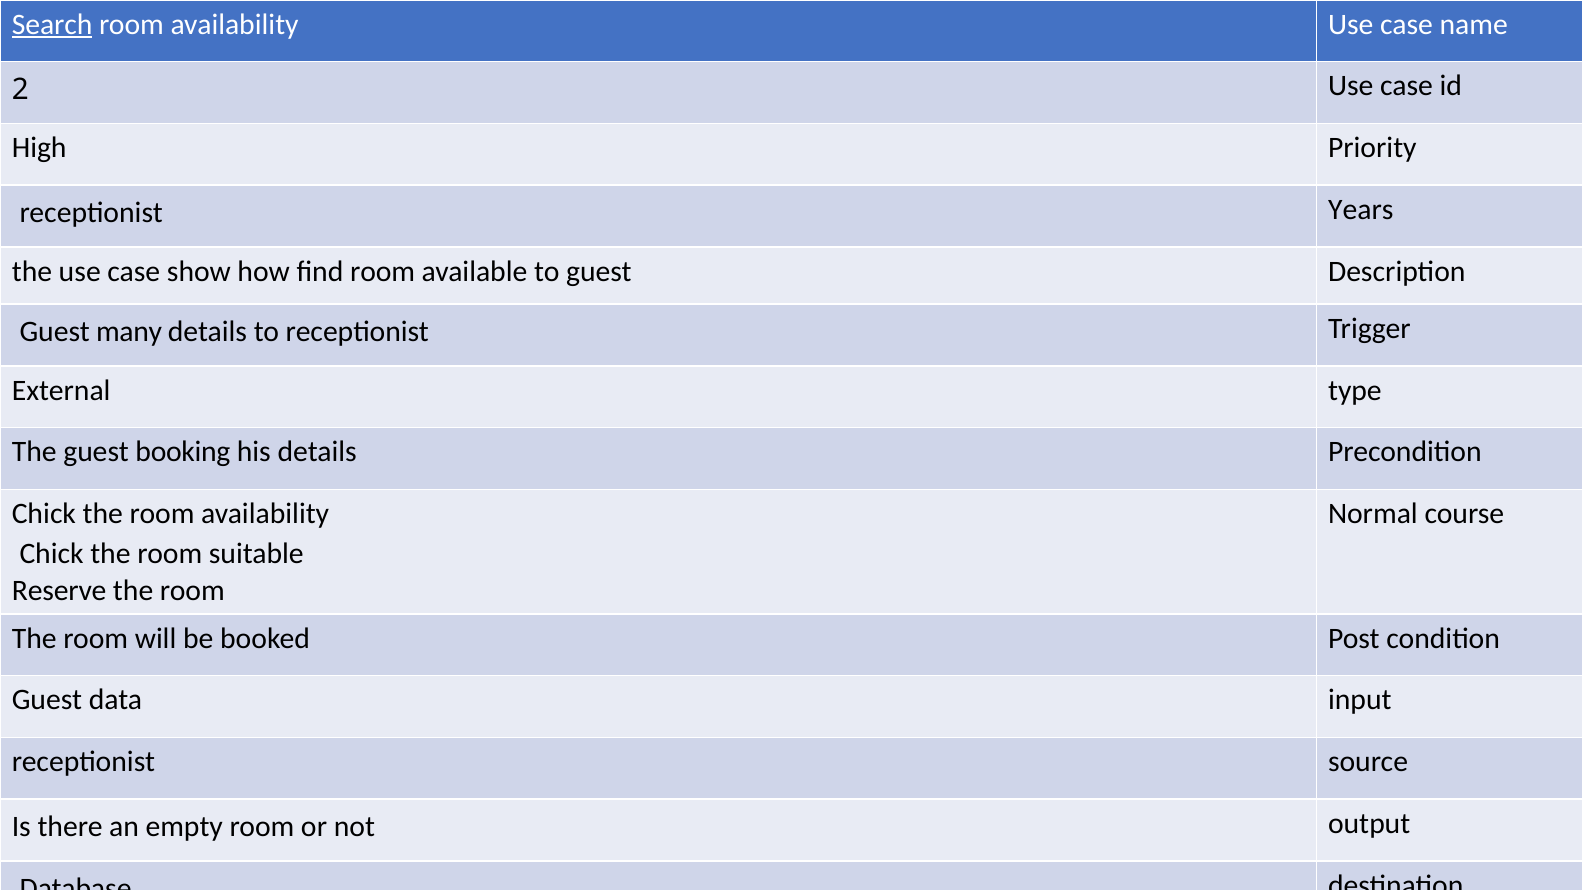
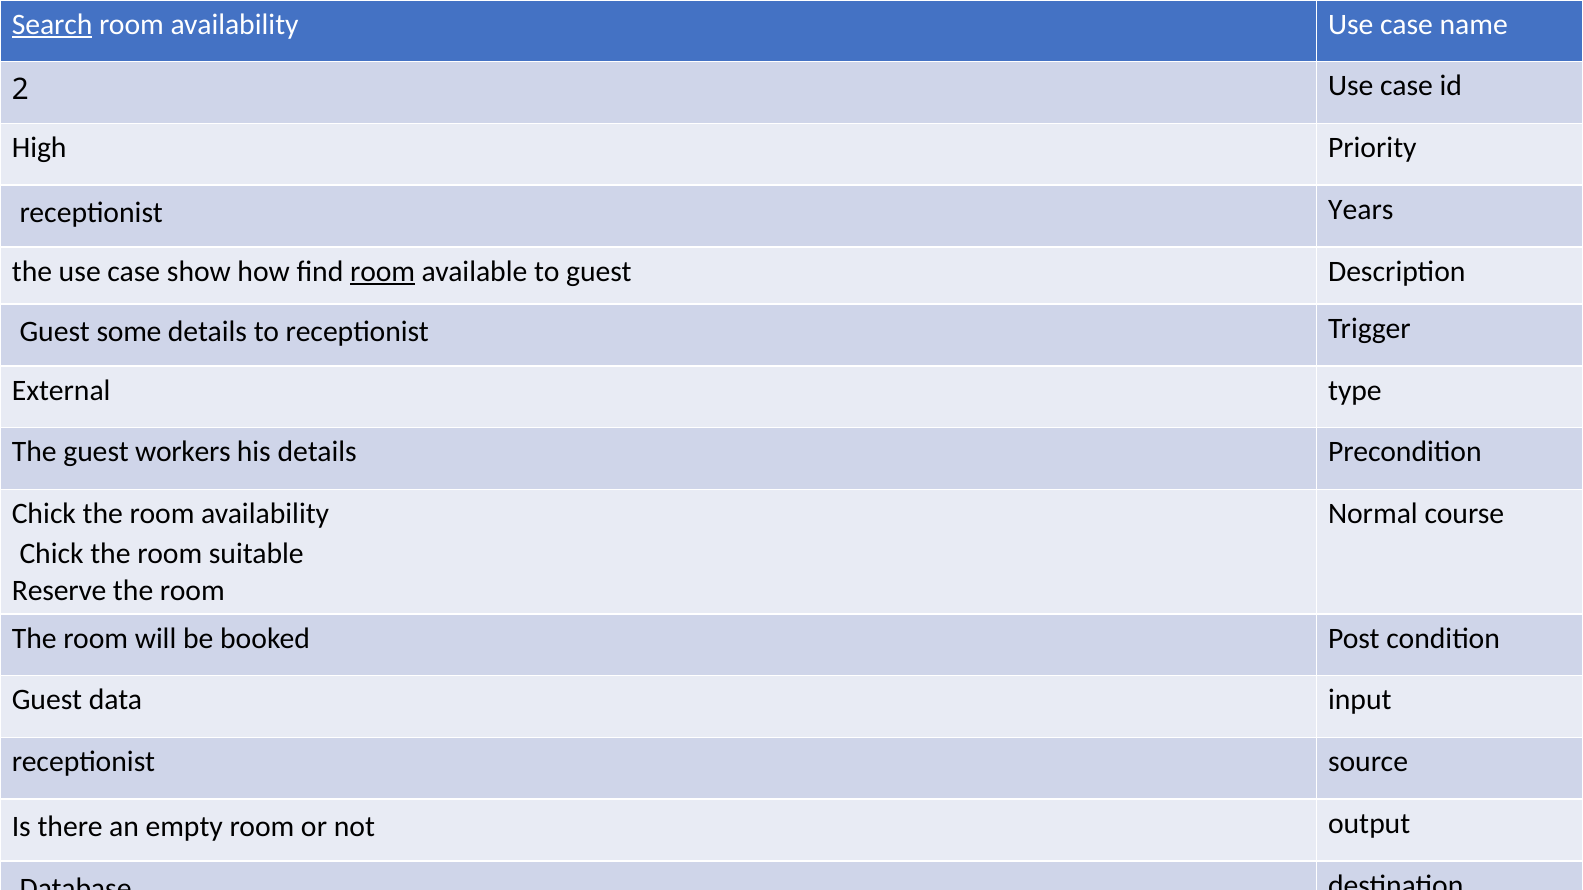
room underline: none -> present (383, 271)
many: many -> some (129, 332)
booking: booking -> workers (183, 452)
